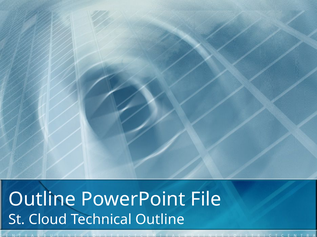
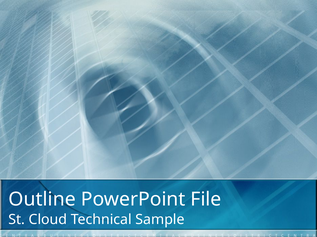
Technical Outline: Outline -> Sample (160, 220)
